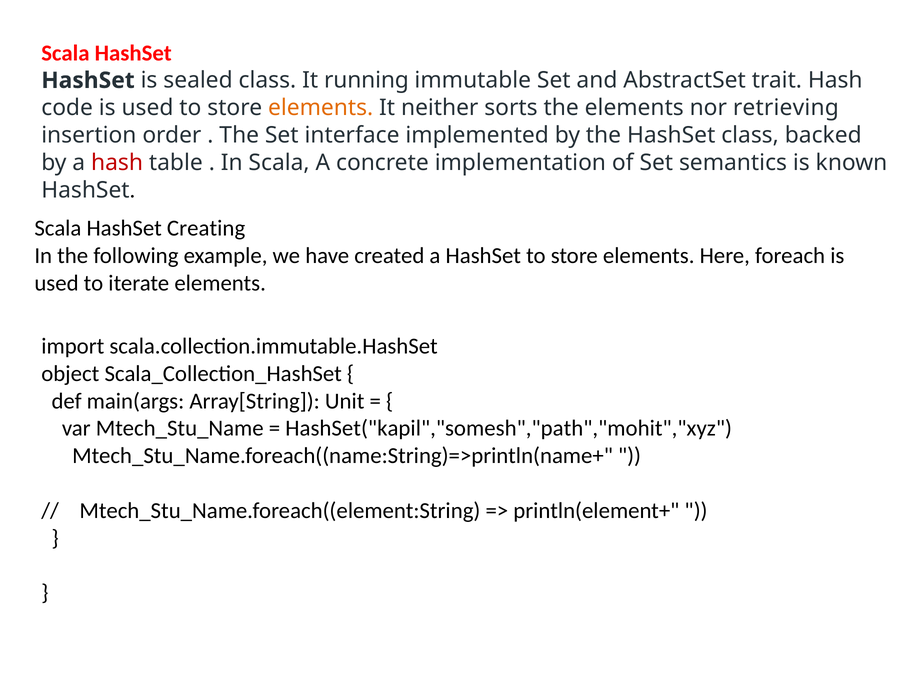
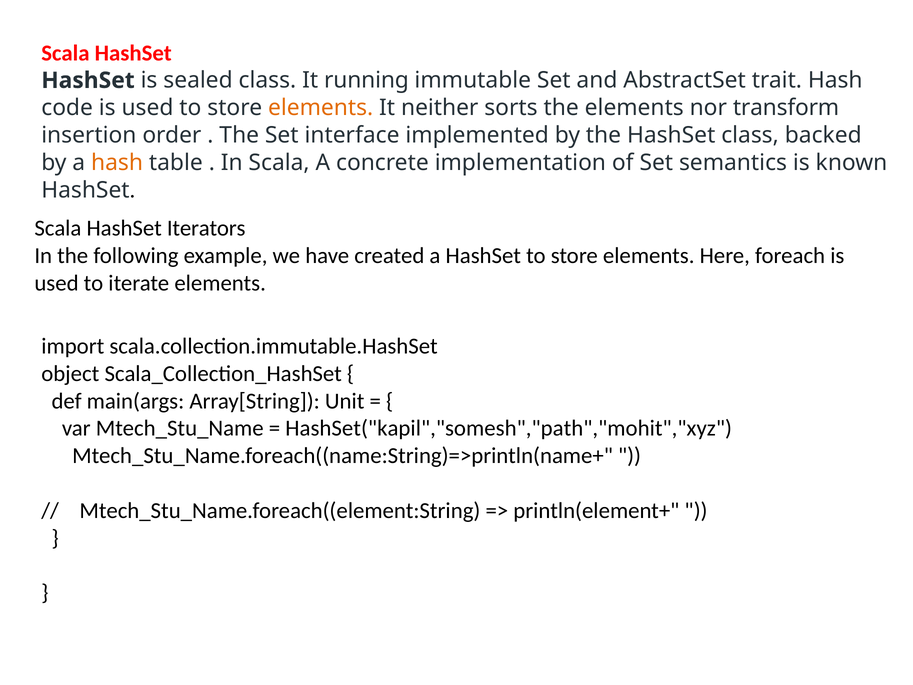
retrieving: retrieving -> transform (786, 108)
hash colour: red -> orange (117, 163)
Creating: Creating -> Iterators (206, 228)
